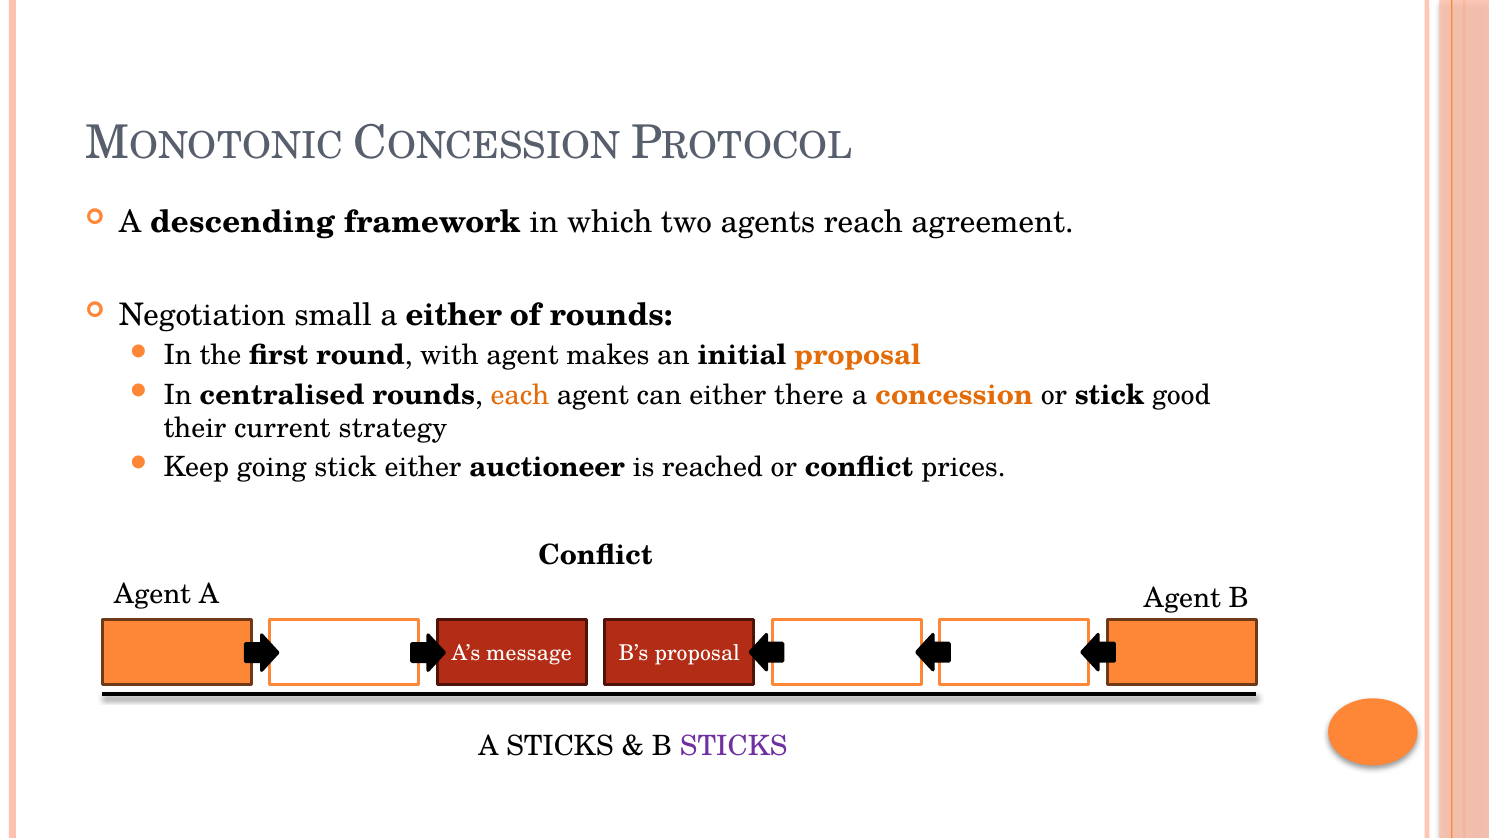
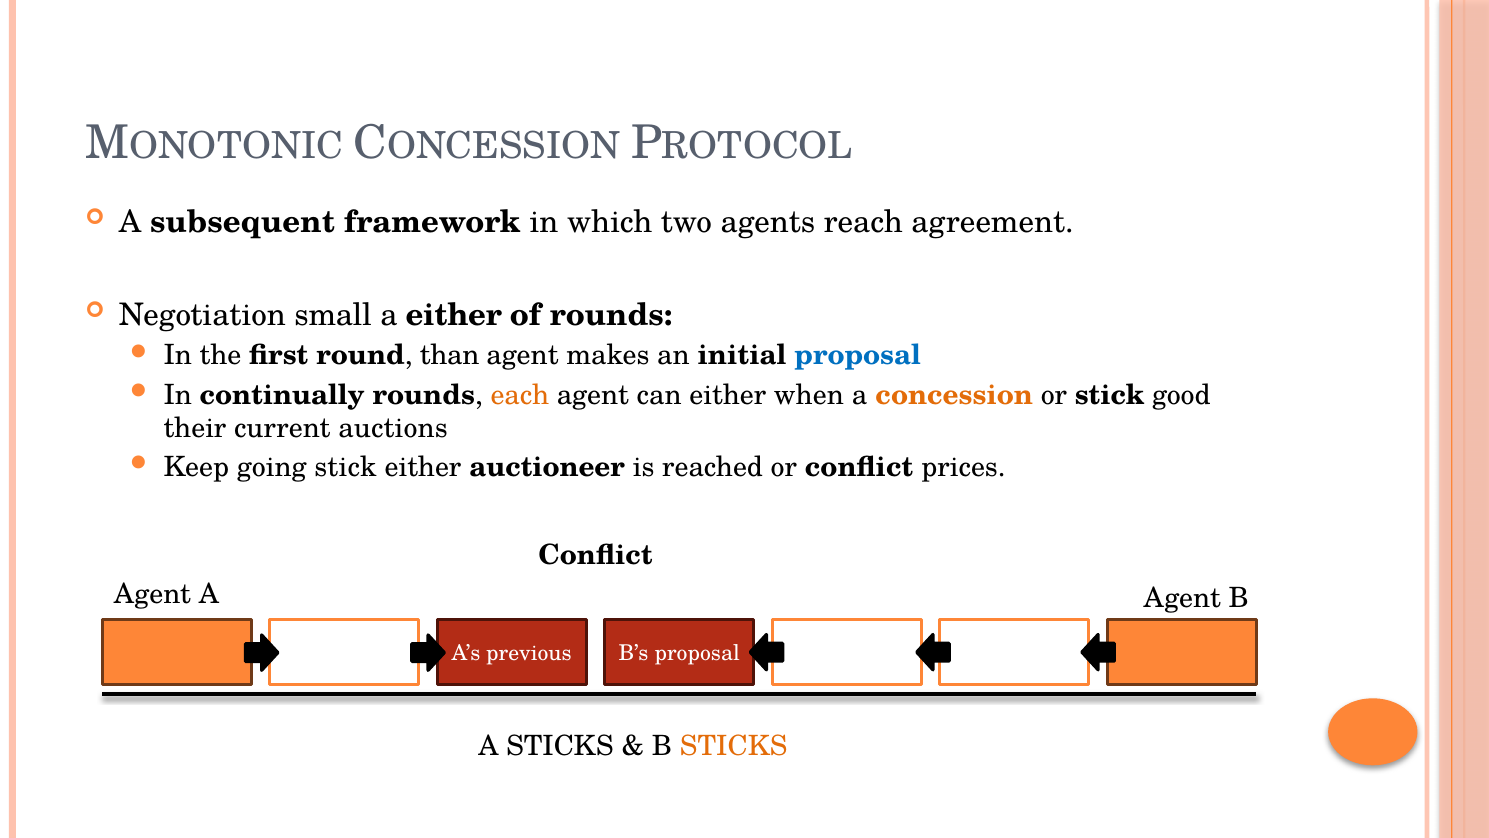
descending: descending -> subsequent (243, 222)
with: with -> than (450, 356)
proposal colour: orange -> blue (858, 356)
centralised: centralised -> continually (282, 395)
there: there -> when (809, 395)
strategy: strategy -> auctions (393, 428)
message: message -> previous (529, 653)
STICKS colour: purple -> orange (734, 746)
